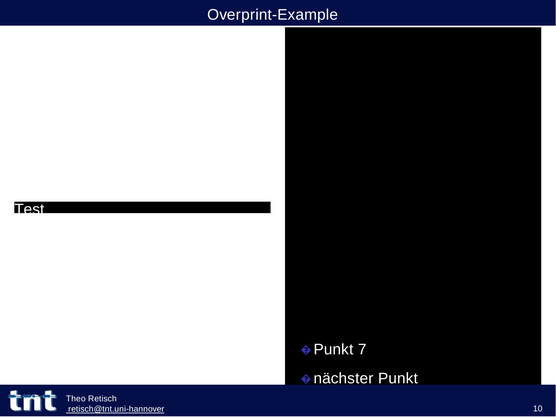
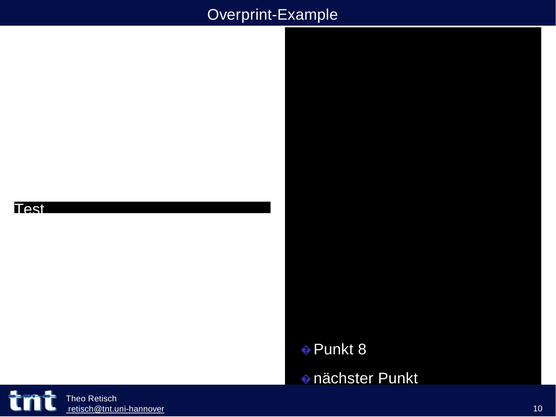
7: 7 -> 8 (362, 350)
